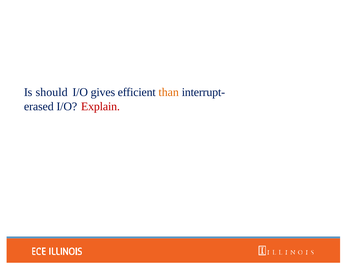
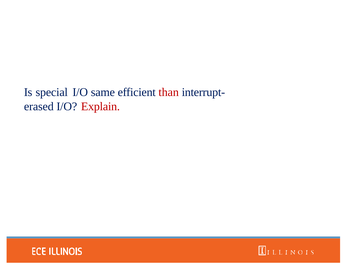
should: should -> special (52, 92)
gives: gives -> same (103, 92)
than colour: orange -> red (169, 92)
